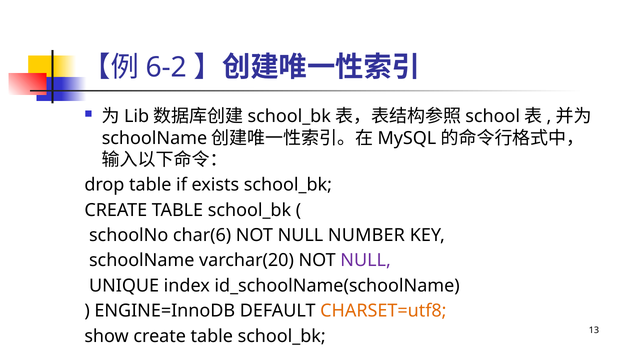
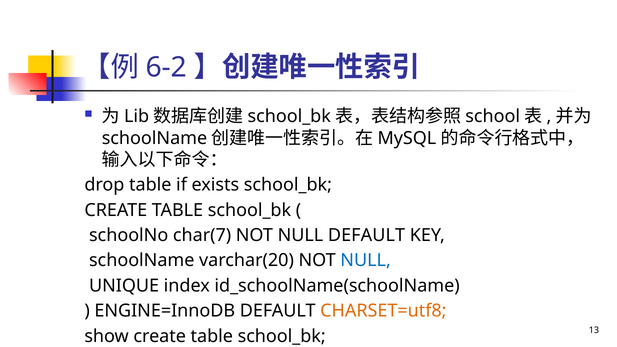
char(6: char(6 -> char(7 (202, 235)
NULL NUMBER: NUMBER -> DEFAULT (366, 235)
NULL colour: purple -> blue (366, 261)
